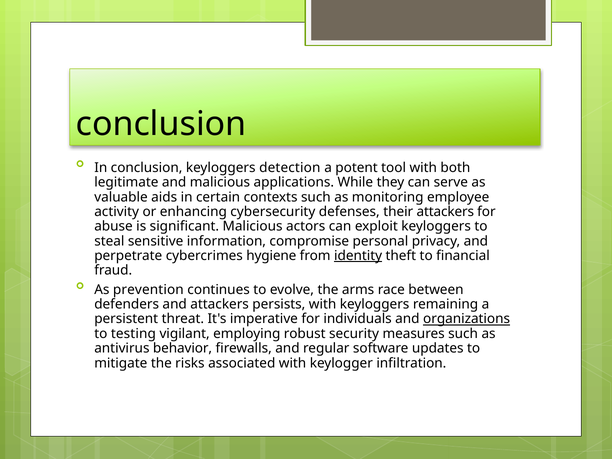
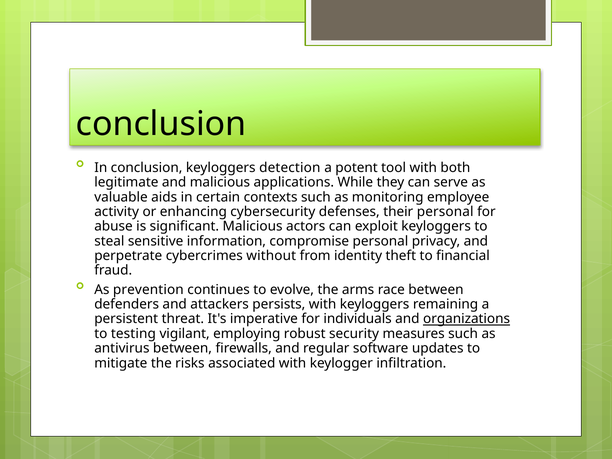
their attackers: attackers -> personal (445, 212)
hygiene: hygiene -> without (271, 256)
identity underline: present -> none (358, 256)
antivirus behavior: behavior -> between (182, 348)
